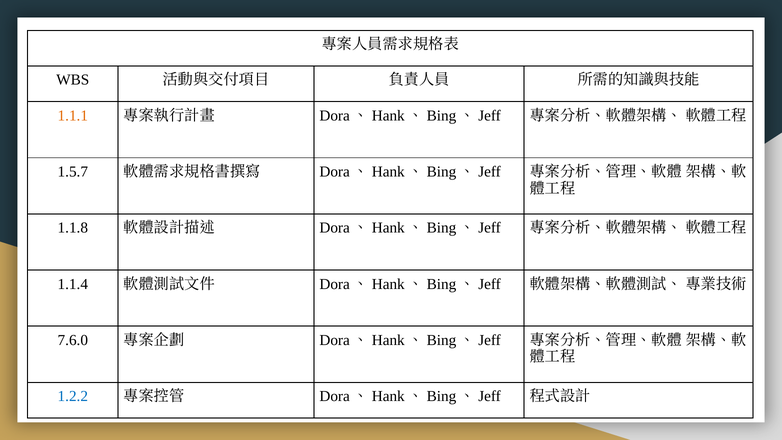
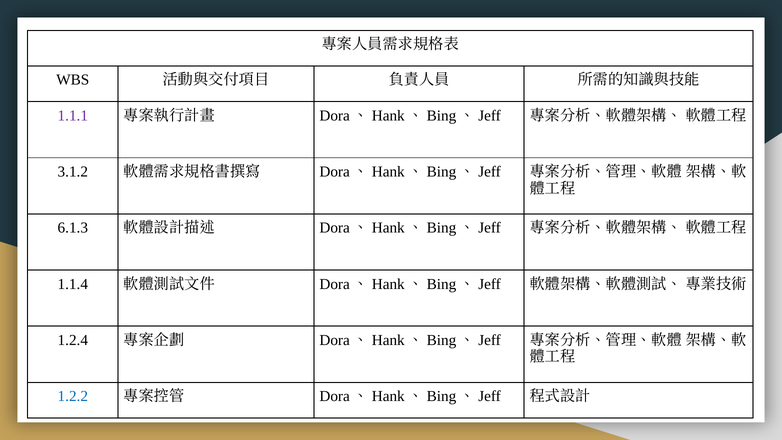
1.1.1 colour: orange -> purple (73, 116)
1.5.7: 1.5.7 -> 3.1.2 (73, 172)
1.1.8: 1.1.8 -> 6.1.3 (73, 228)
7.6.0: 7.6.0 -> 1.2.4 (73, 340)
